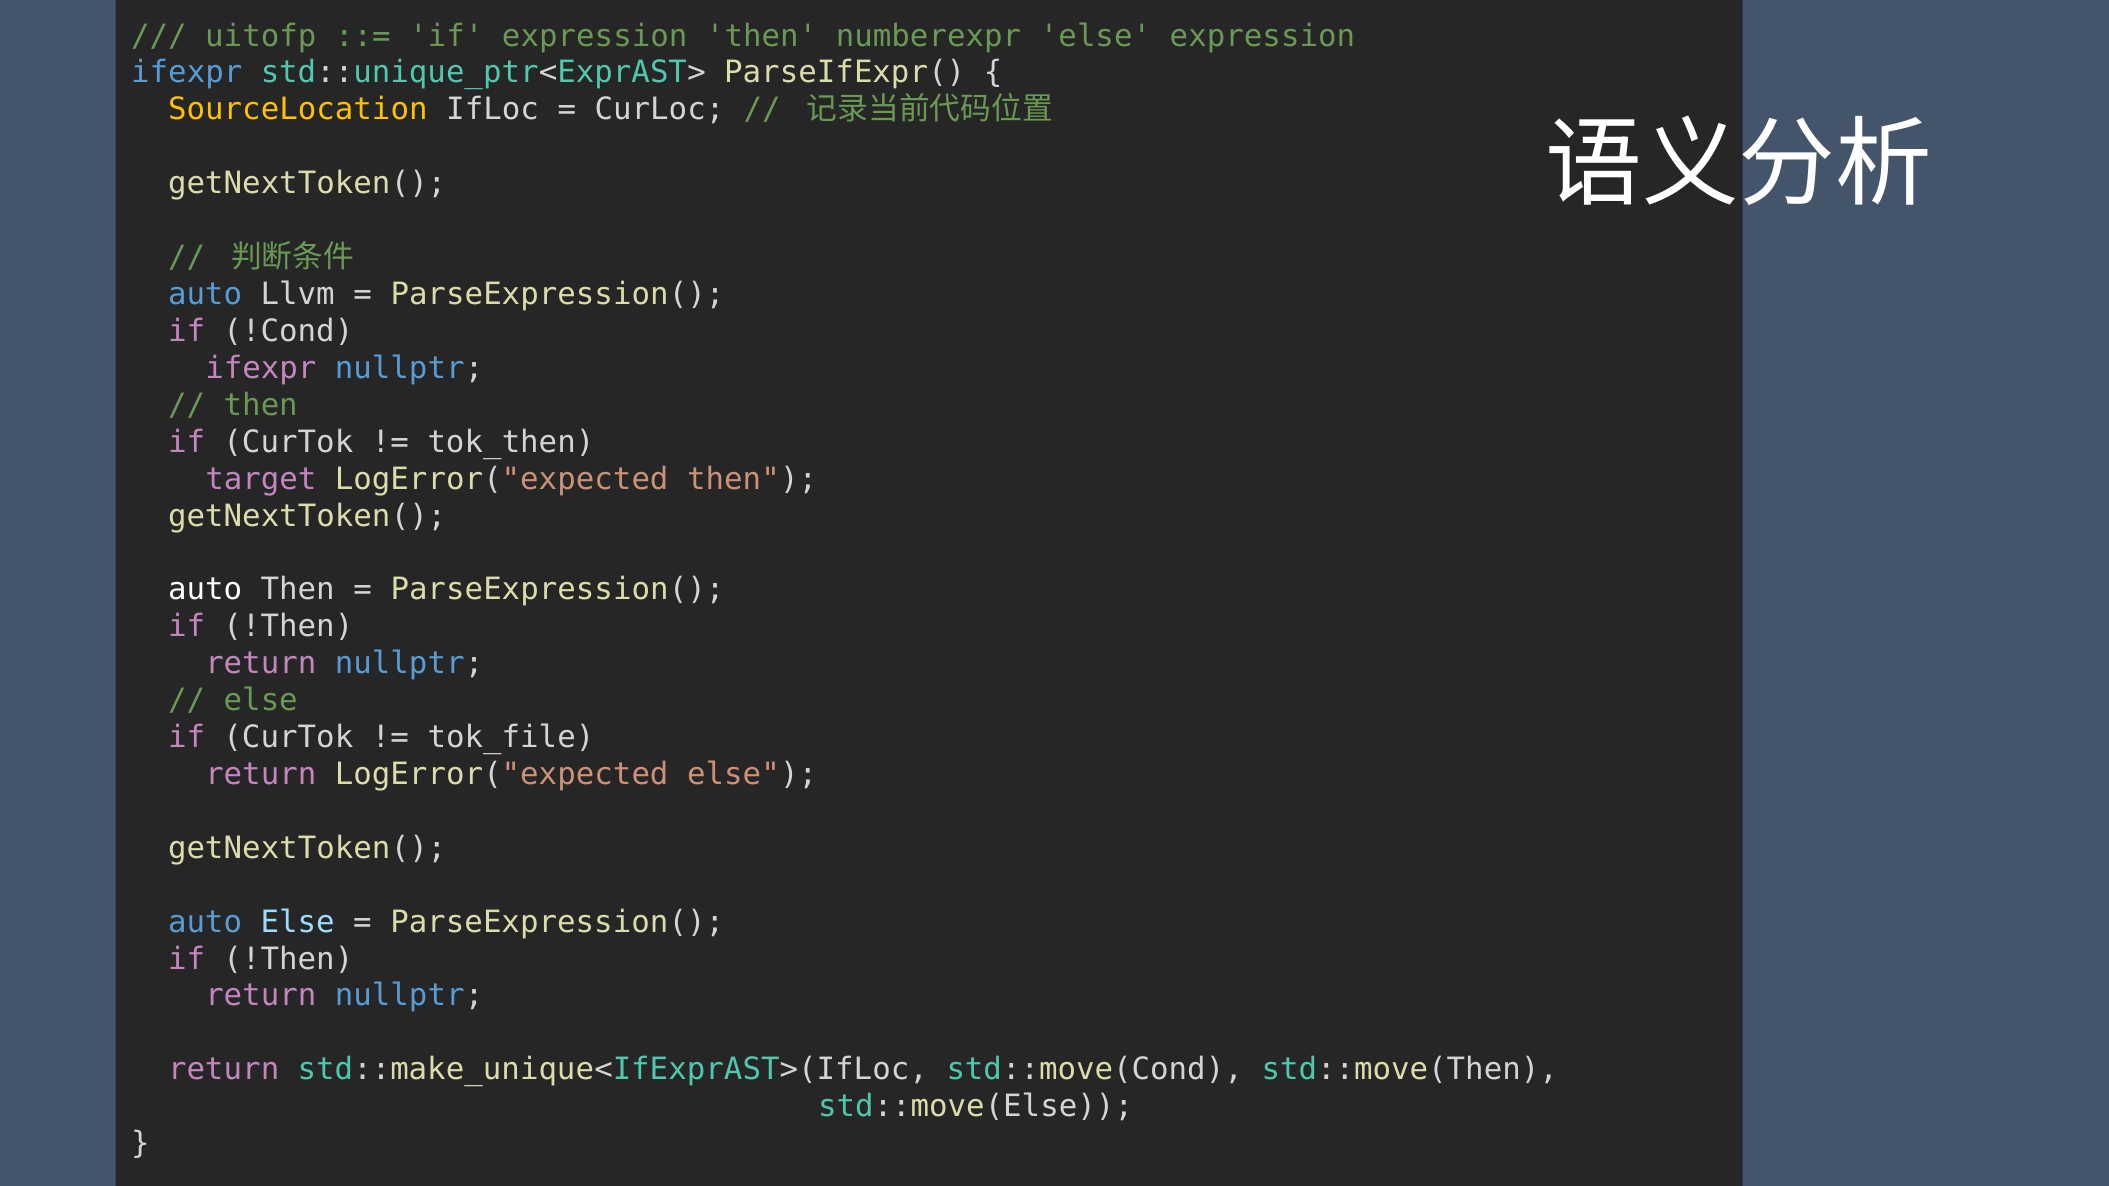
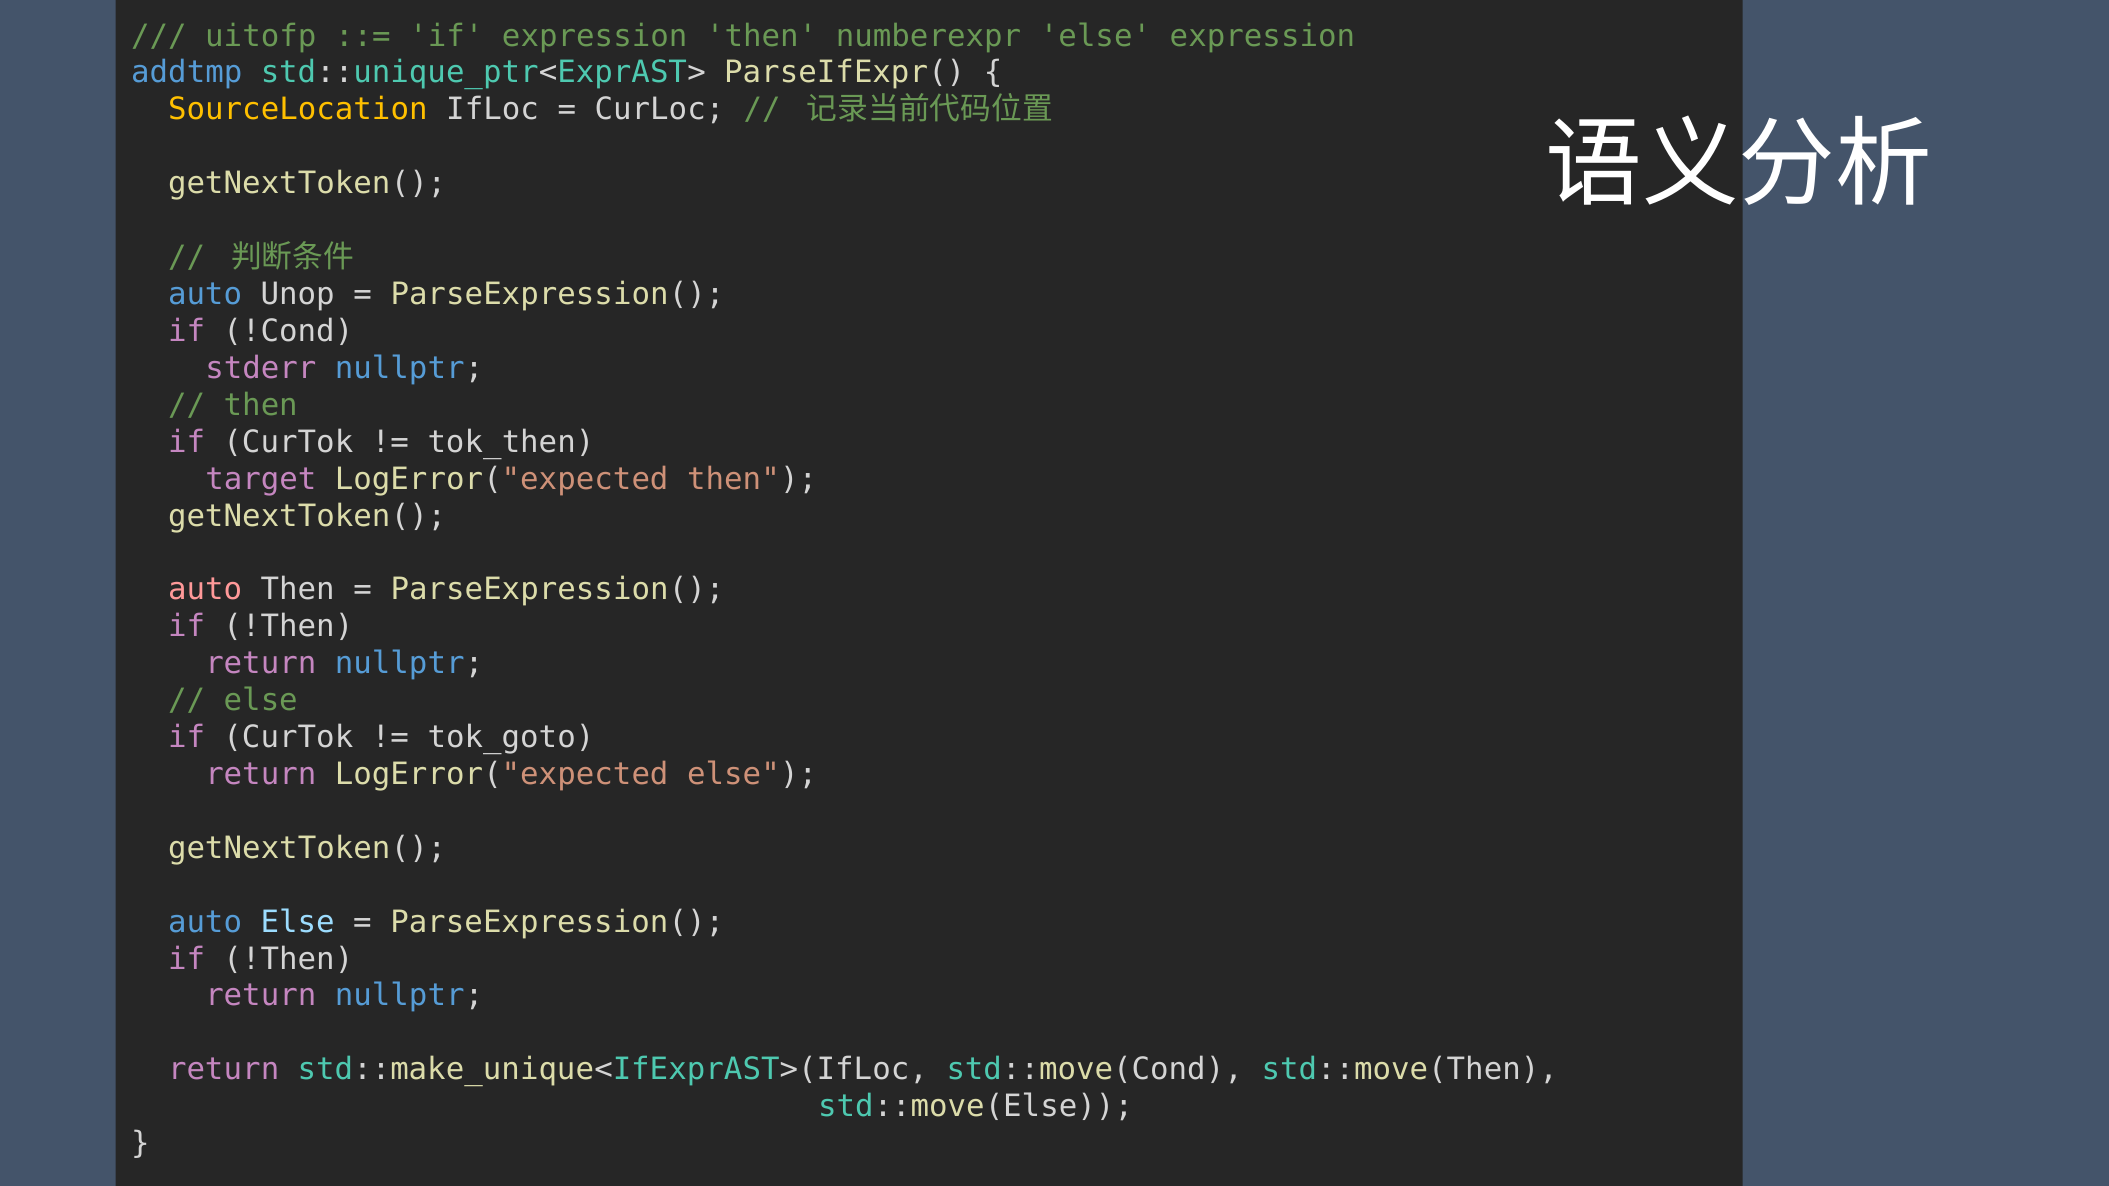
ifexpr: ifexpr -> addtmp (187, 73)
Llvm: Llvm -> Unop (298, 294)
ifexpr: ifexpr -> stderr (261, 368)
auto colour: white -> pink (205, 590)
tok_file: tok_file -> tok_goto (511, 738)
